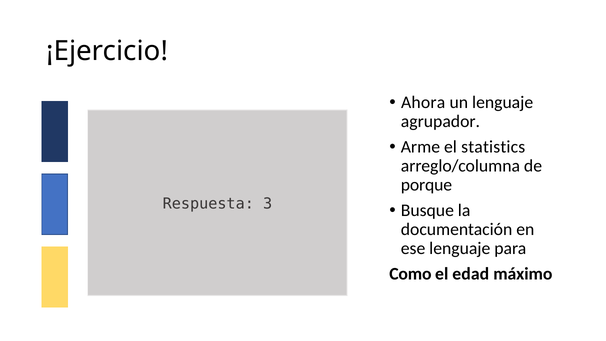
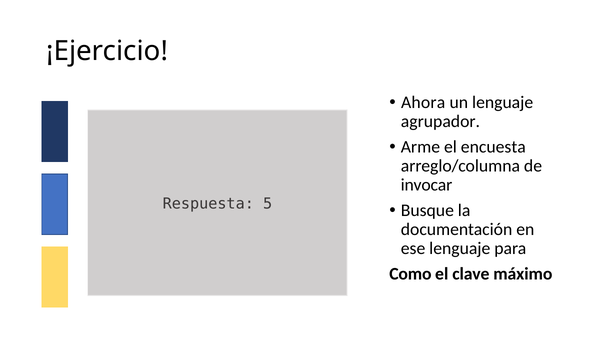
statistics: statistics -> encuesta (493, 147)
porque: porque -> invocar (426, 185)
3: 3 -> 5 (268, 204)
edad: edad -> clave (471, 274)
